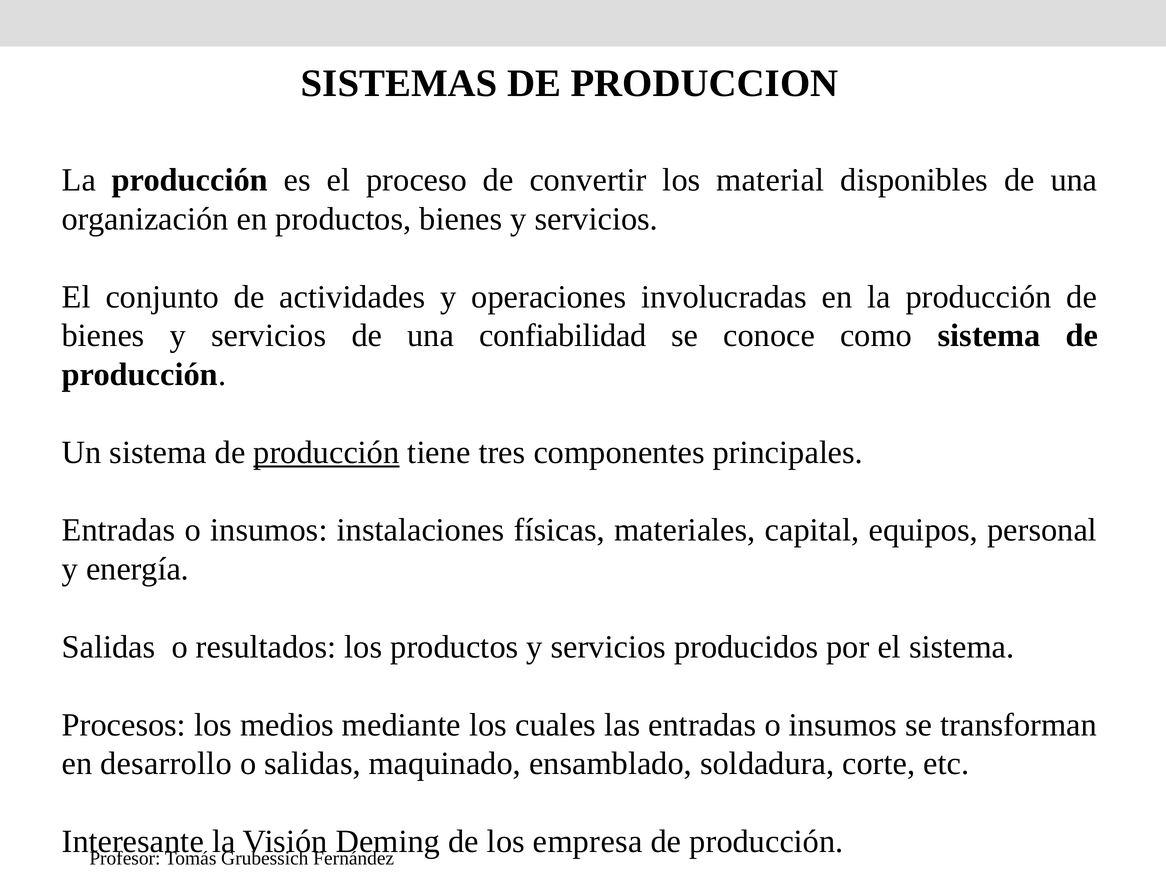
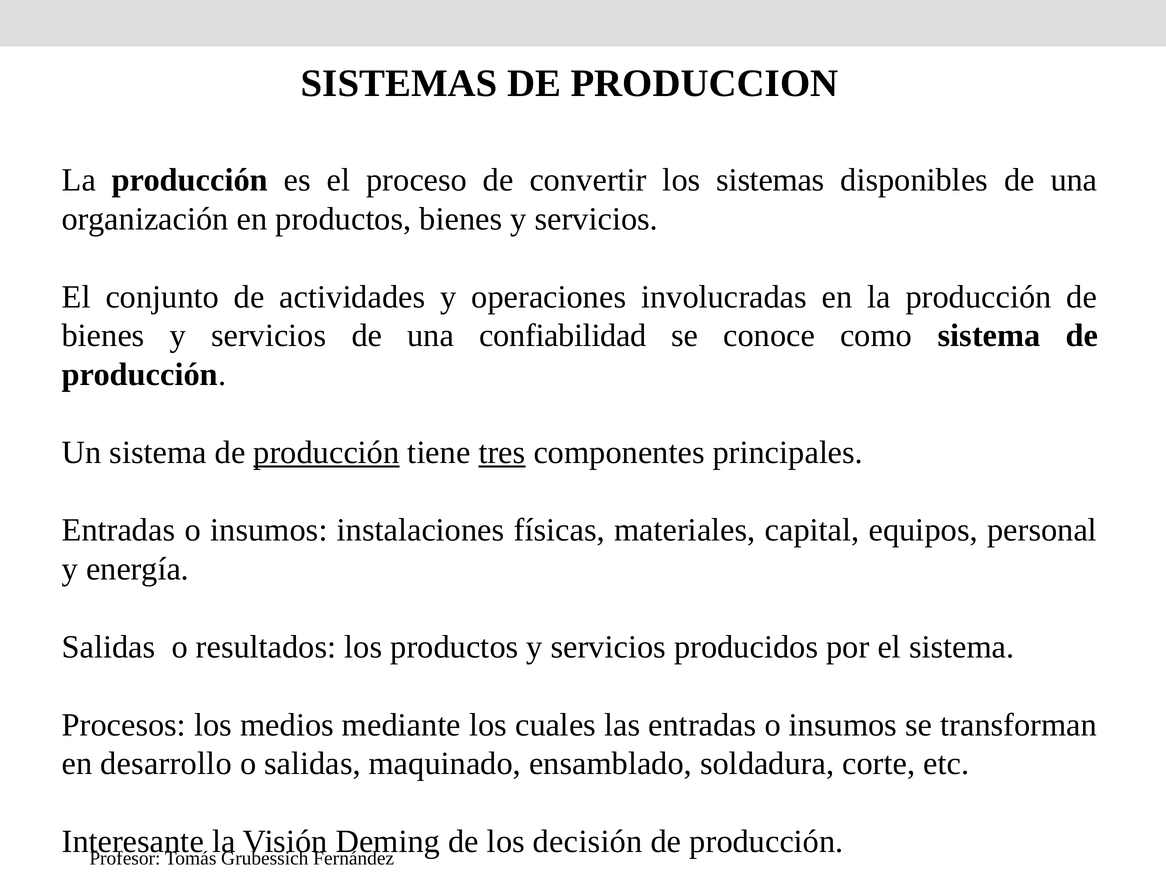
los material: material -> sistemas (770, 180)
tres underline: none -> present (502, 452)
empresa: empresa -> decisión (588, 841)
